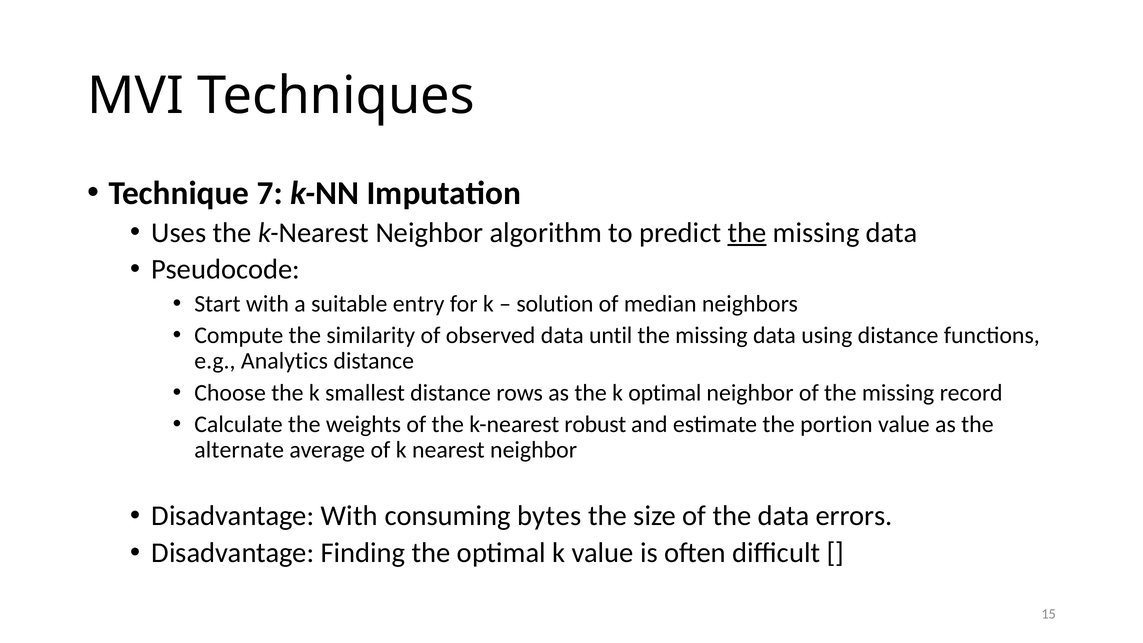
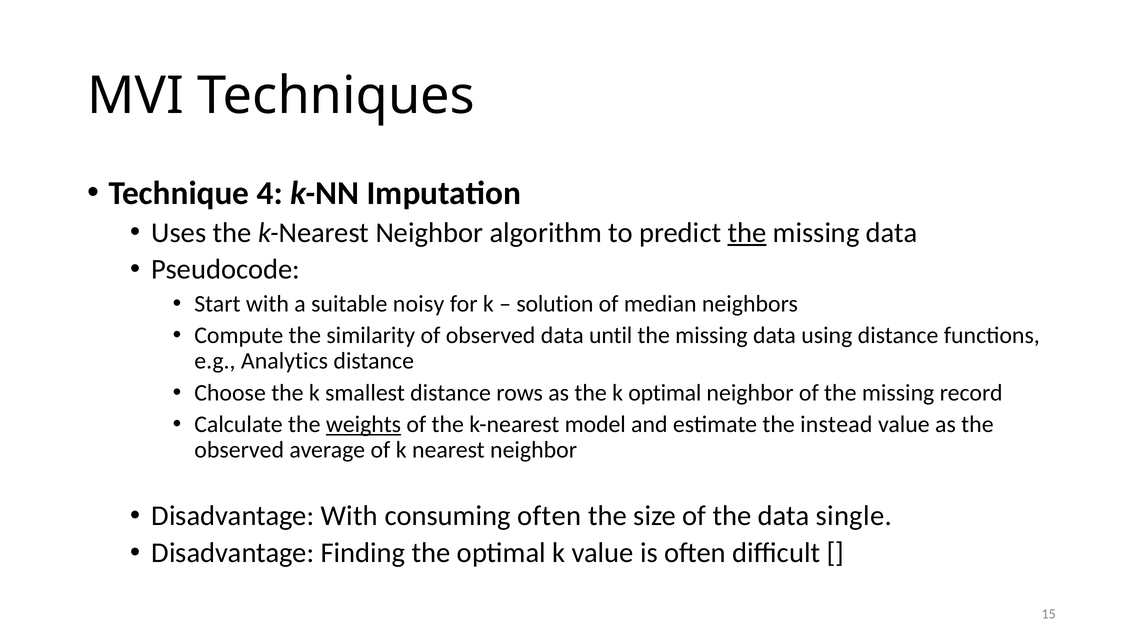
7: 7 -> 4 (270, 193)
entry: entry -> noisy (419, 304)
weights underline: none -> present (363, 424)
robust: robust -> model (595, 424)
portion: portion -> instead (836, 424)
alternate: alternate -> observed (239, 450)
consuming bytes: bytes -> often (549, 516)
errors: errors -> single (854, 516)
